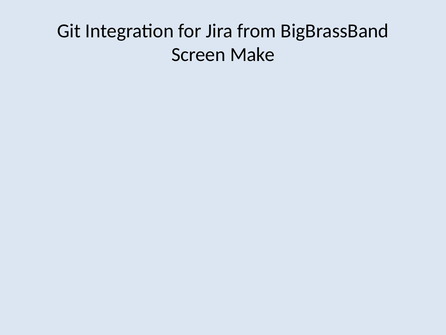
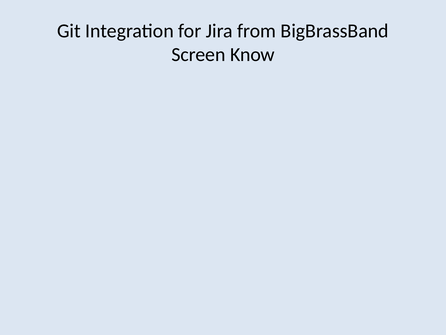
Make: Make -> Know (252, 55)
